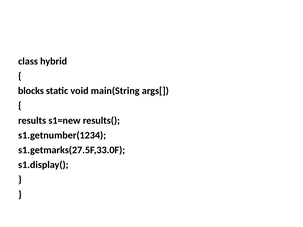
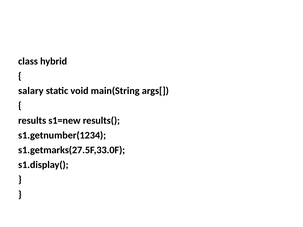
blocks: blocks -> salary (31, 91)
